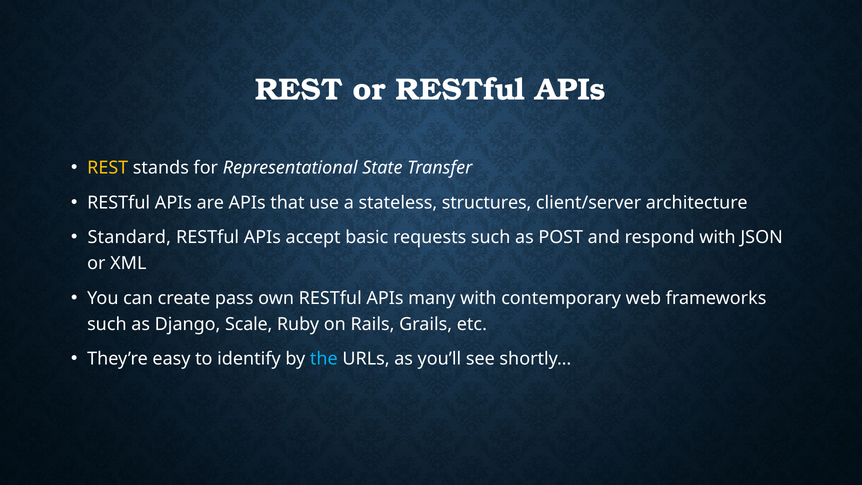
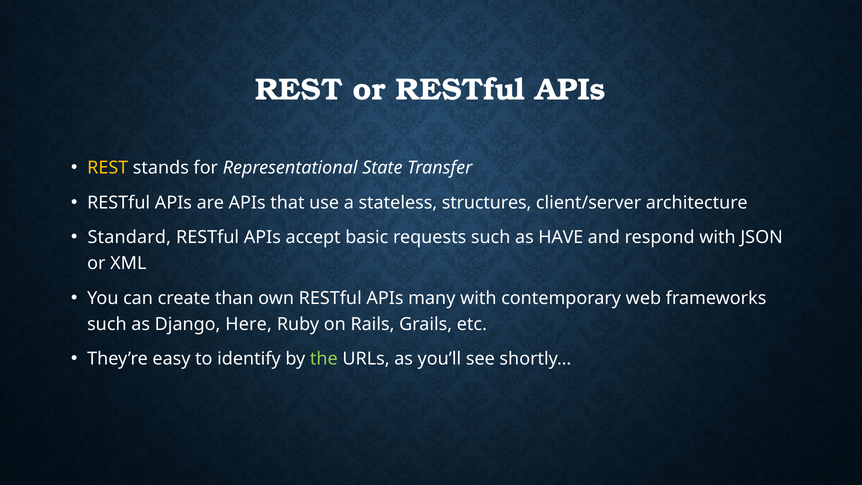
POST: POST -> HAVE (561, 237)
pass: pass -> than (234, 298)
Scale: Scale -> Here (249, 324)
the colour: light blue -> light green (324, 359)
